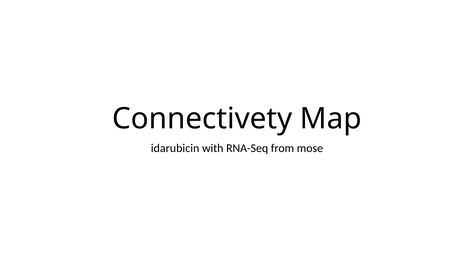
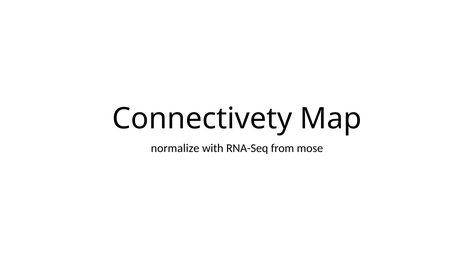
idarubicin: idarubicin -> normalize (175, 148)
